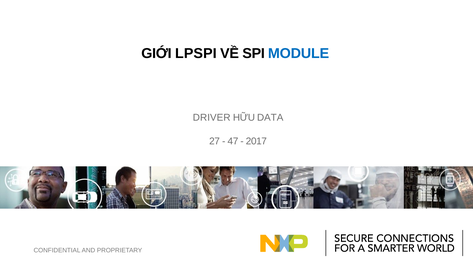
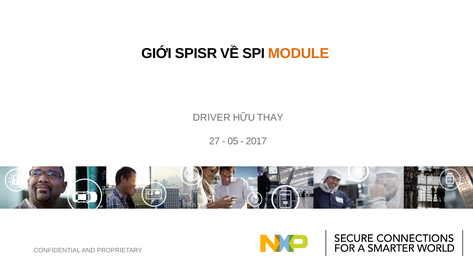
LPSPI: LPSPI -> SPISR (196, 54)
MODULE colour: blue -> orange (299, 54)
DATA: DATA -> THAY (270, 118)
47: 47 -> 05 (233, 141)
